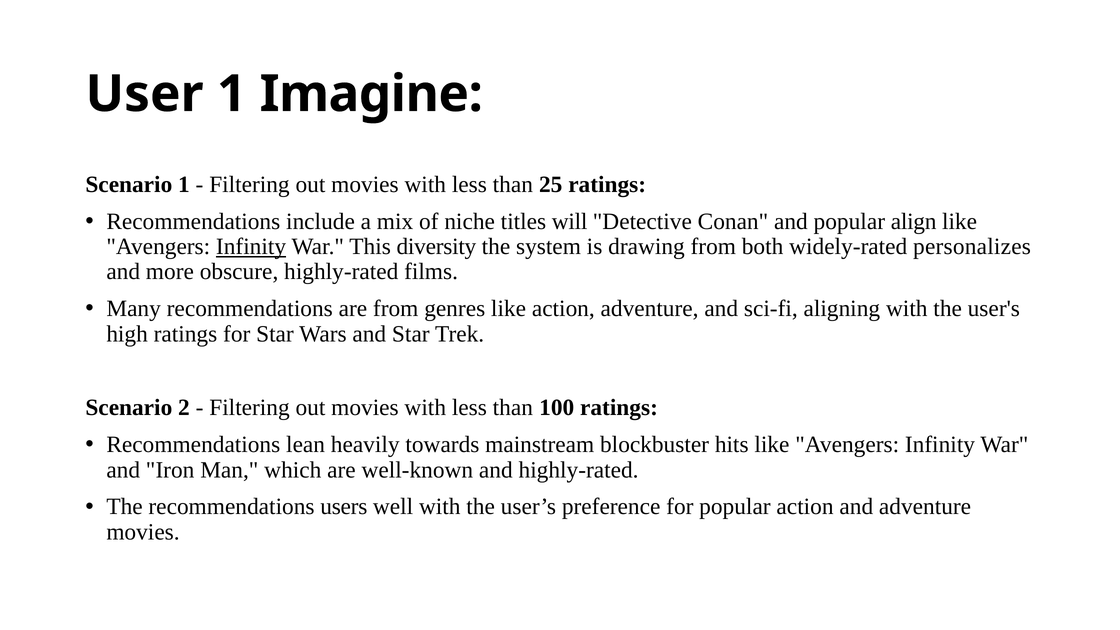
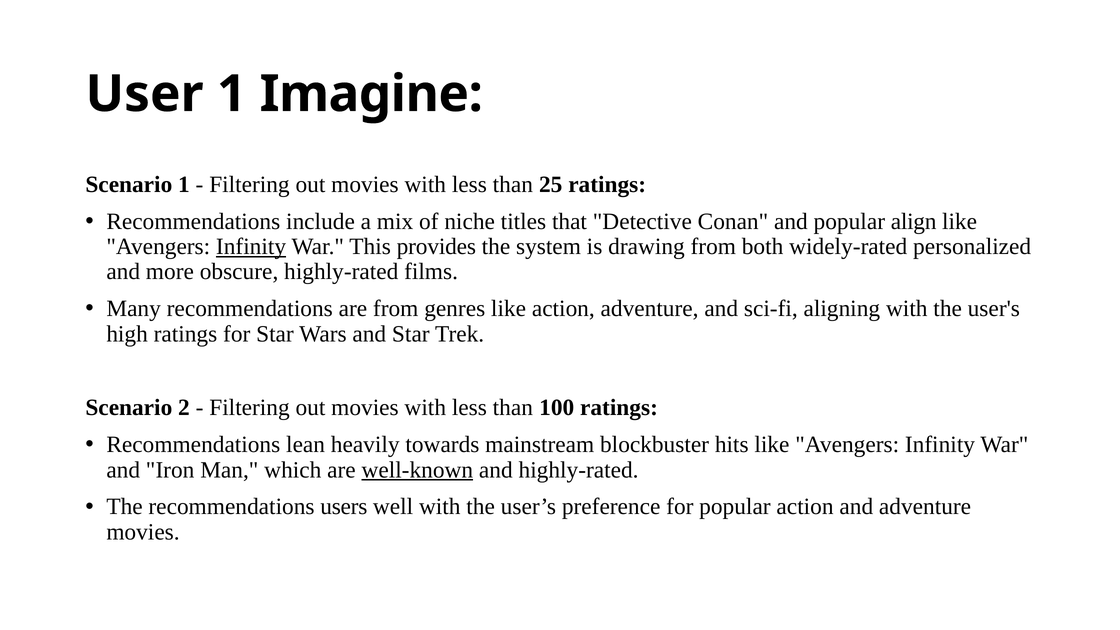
will: will -> that (569, 221)
diversity: diversity -> provides (436, 247)
personalizes: personalizes -> personalized (972, 247)
well-known underline: none -> present (417, 470)
